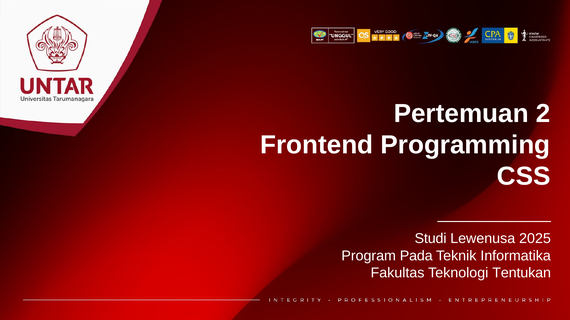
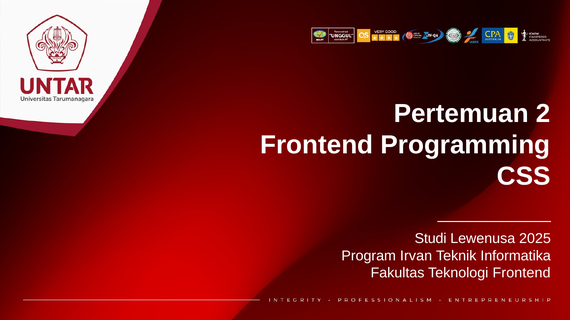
Pada: Pada -> Irvan (416, 256)
Teknologi Tentukan: Tentukan -> Frontend (522, 273)
